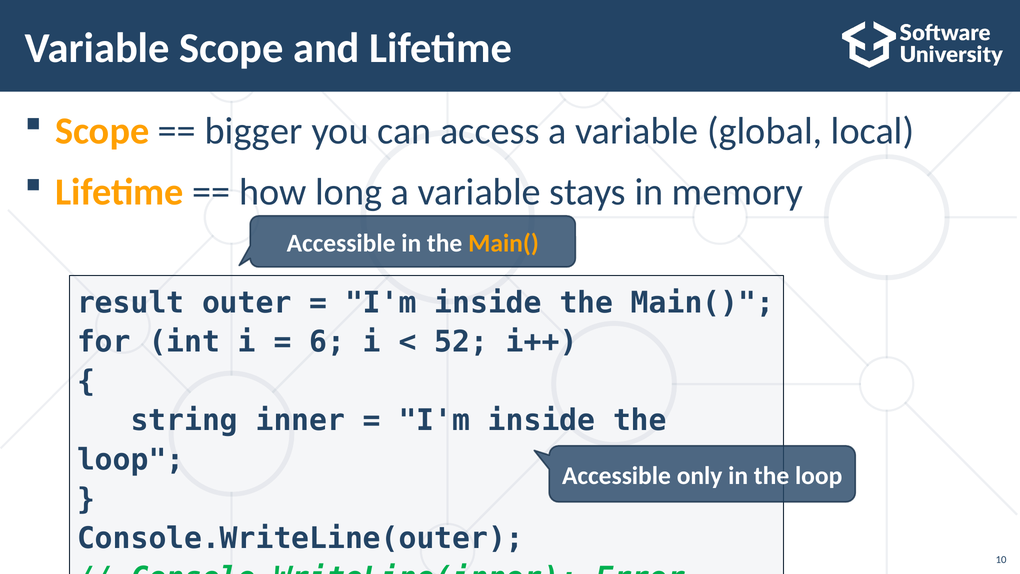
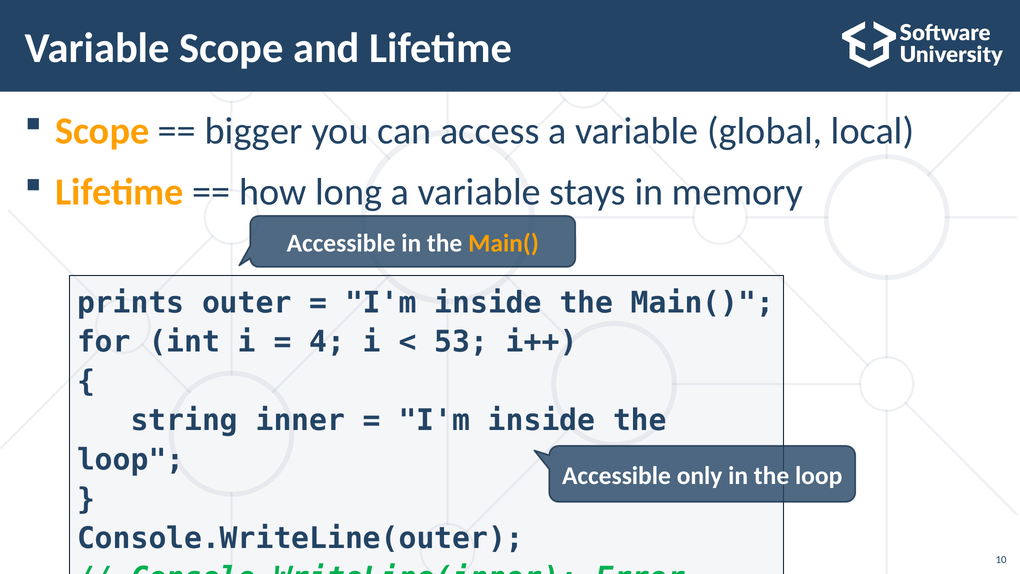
result: result -> prints (131, 303)
6: 6 -> 4 (327, 342)
52: 52 -> 53 (461, 342)
